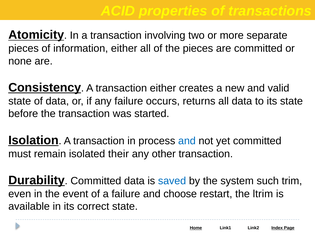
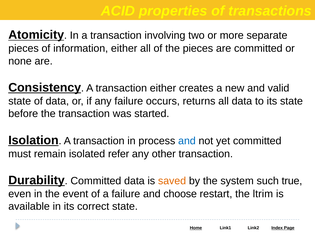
their: their -> refer (119, 153)
saved colour: blue -> orange (172, 180)
trim: trim -> true (292, 180)
